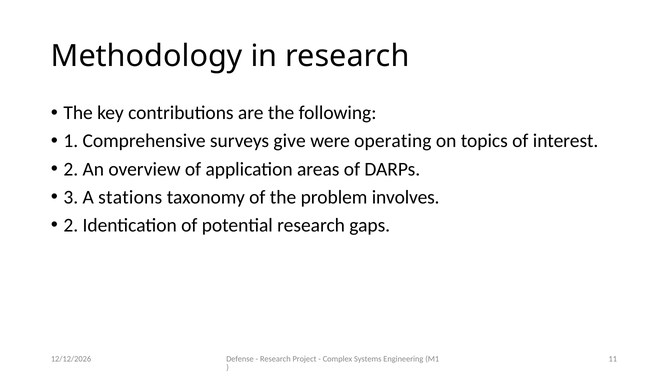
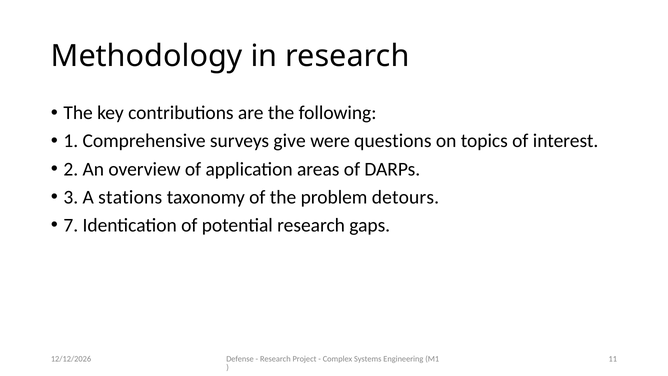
operating: operating -> questions (393, 141)
involves: involves -> detours (405, 197)
2: 2 -> 7 (71, 225)
